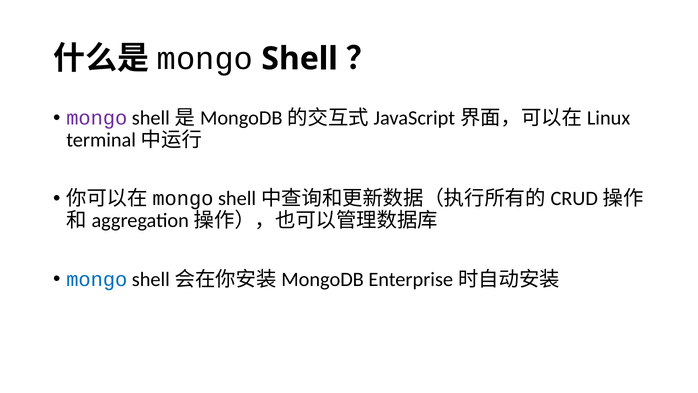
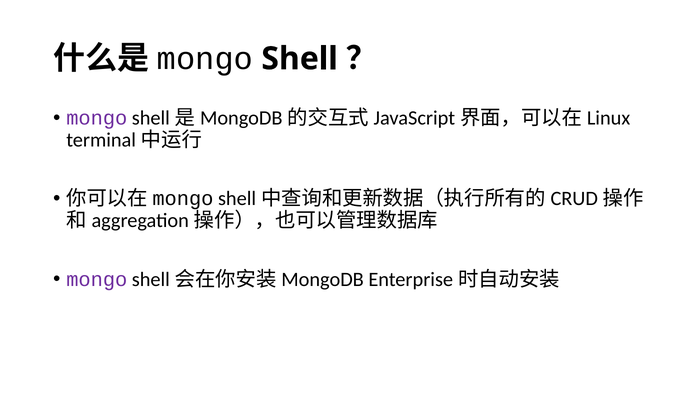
mongo colour: blue -> purple (97, 279)
